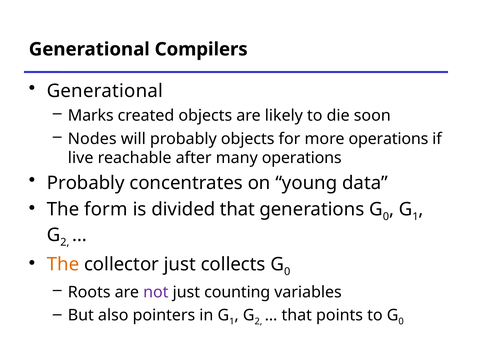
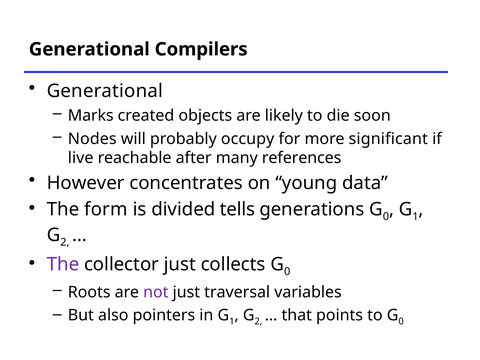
probably objects: objects -> occupy (248, 139)
more operations: operations -> significant (388, 139)
many operations: operations -> references (302, 158)
Probably: Probably -> However (86, 183)
divided that: that -> tells (237, 209)
The colour: orange -> purple (63, 264)
counting: counting -> traversal (237, 292)
